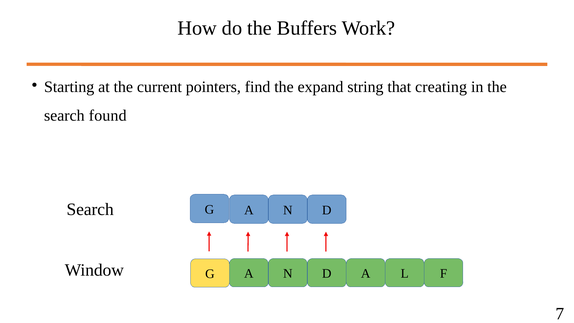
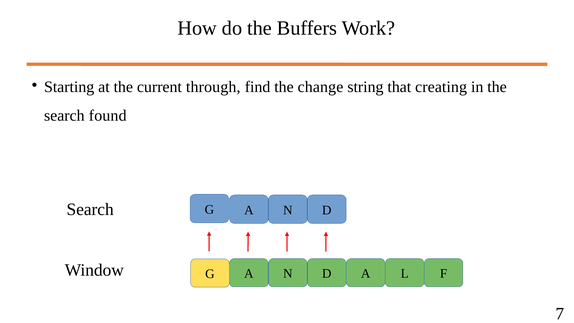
pointers: pointers -> through (213, 87)
expand: expand -> change (320, 87)
